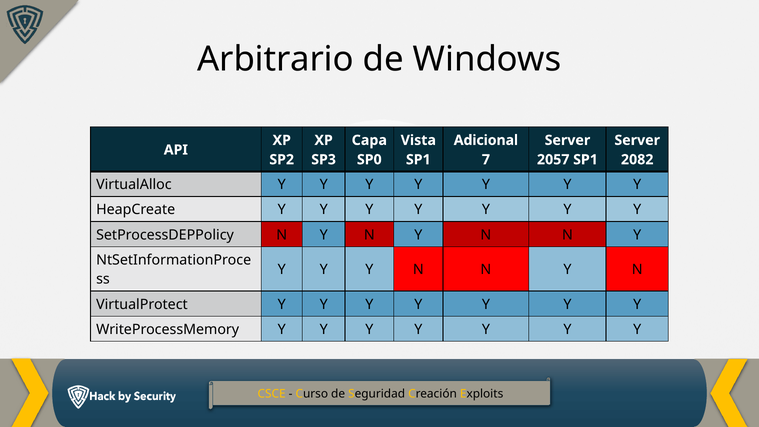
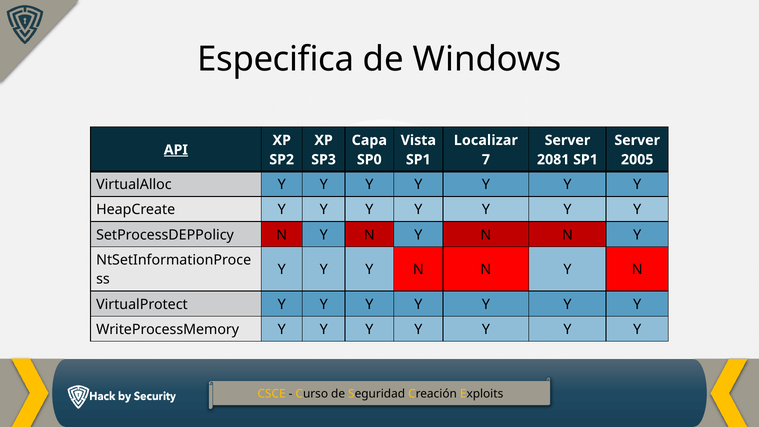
Arbitrario: Arbitrario -> Especifica (276, 59)
Adicional: Adicional -> Localizar (486, 140)
API underline: none -> present (176, 150)
2057: 2057 -> 2081 (553, 160)
2082: 2082 -> 2005 (637, 160)
